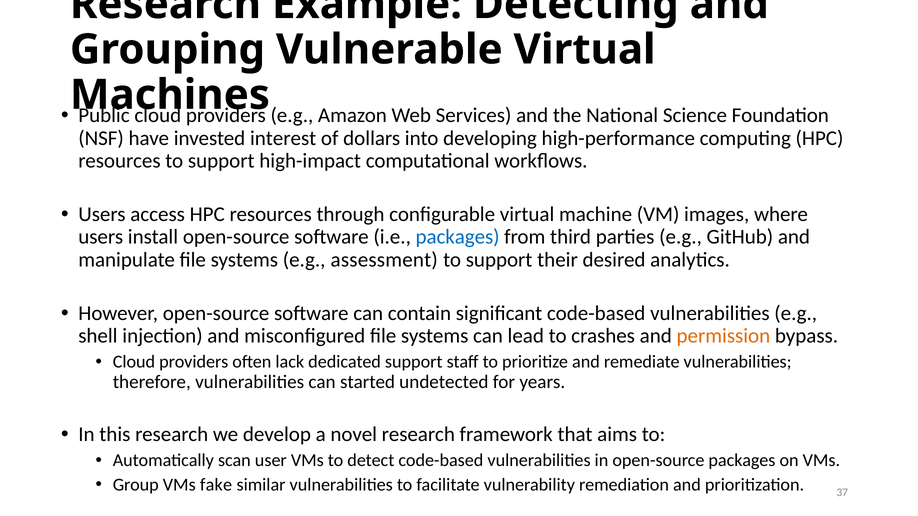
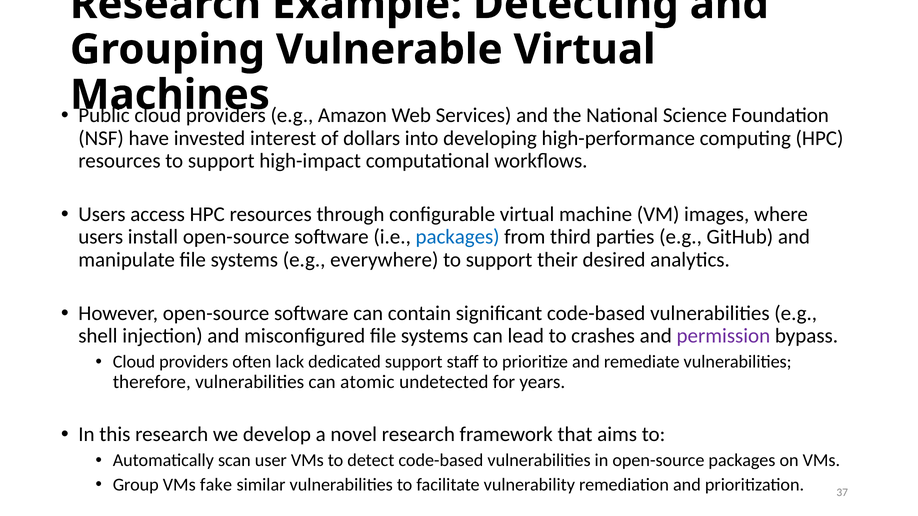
assessment: assessment -> everywhere (384, 260)
permission colour: orange -> purple (723, 336)
started: started -> atomic (367, 382)
